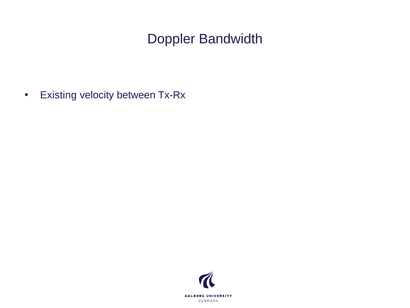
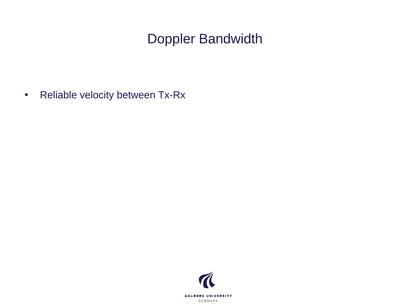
Existing: Existing -> Reliable (58, 95)
